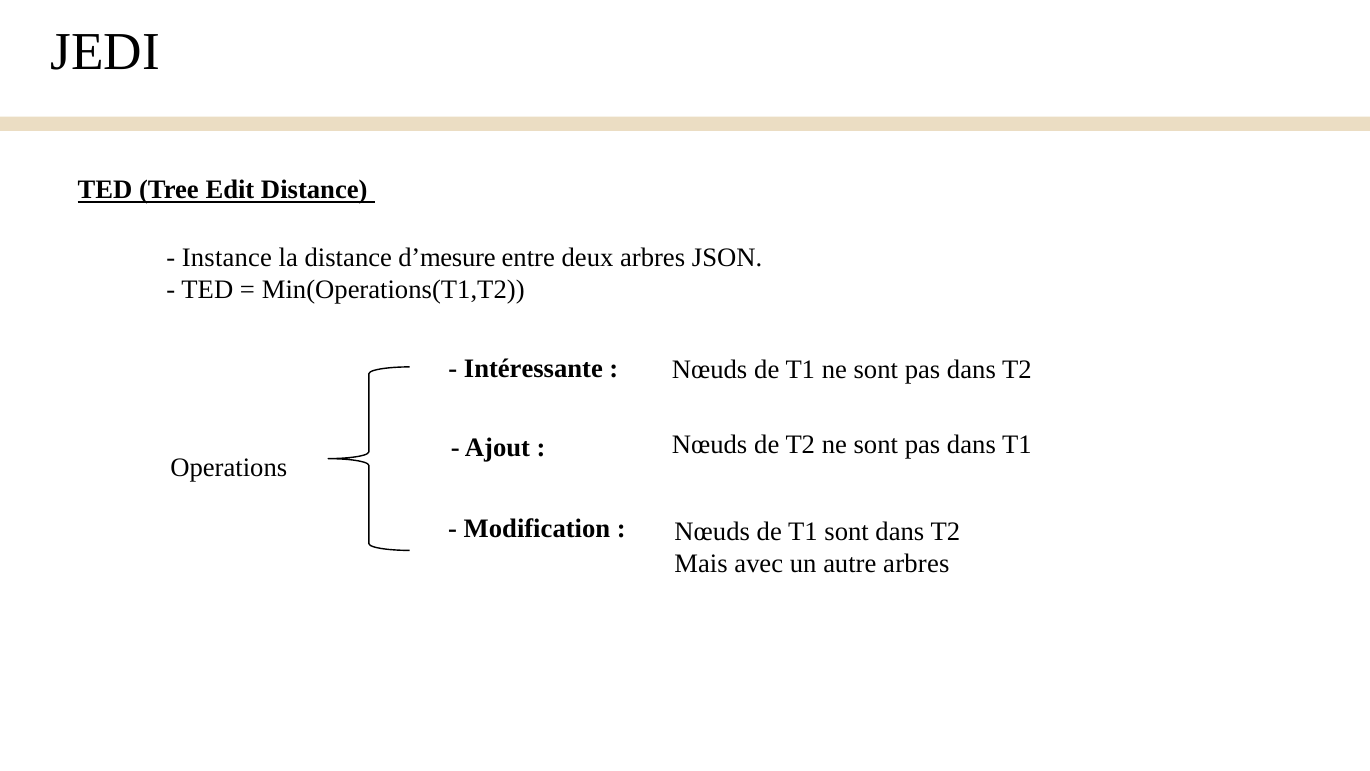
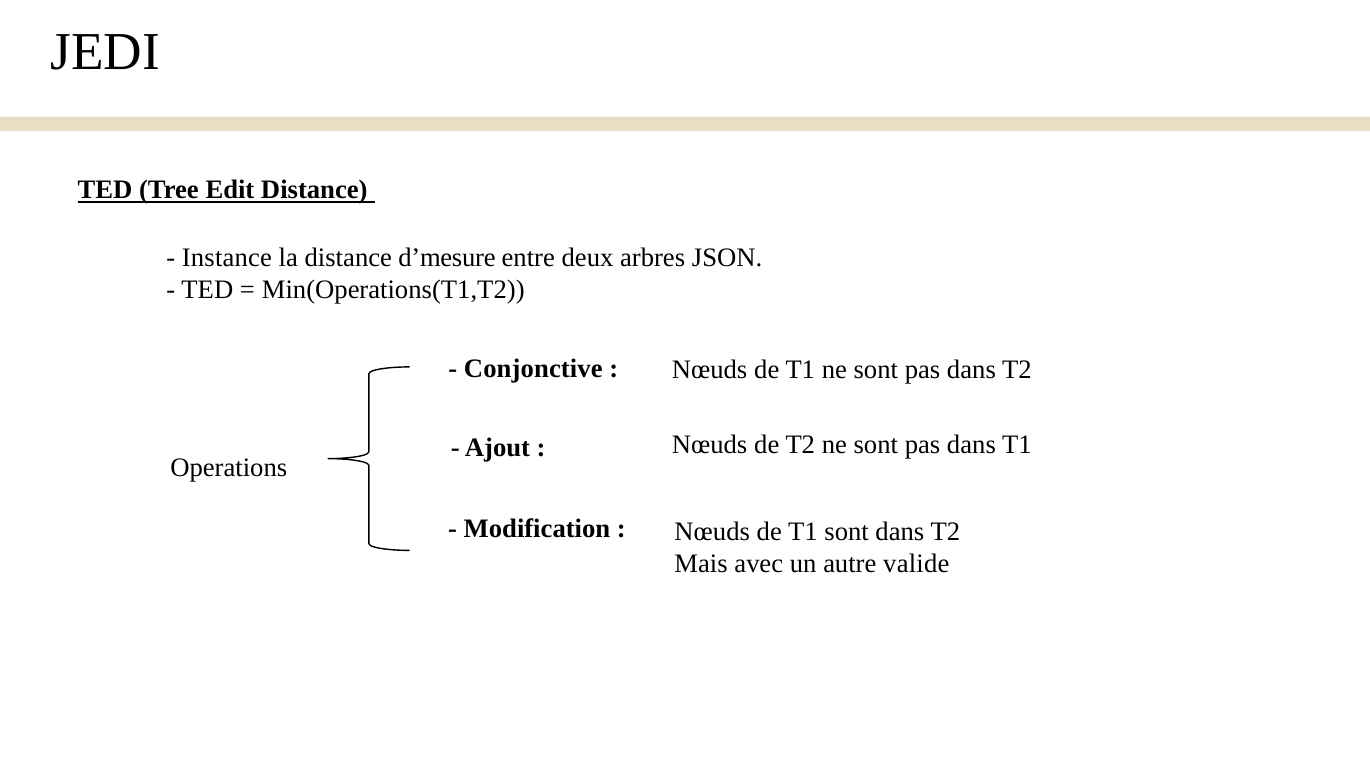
Intéressante: Intéressante -> Conjonctive (533, 368)
autre arbres: arbres -> valide (916, 564)
